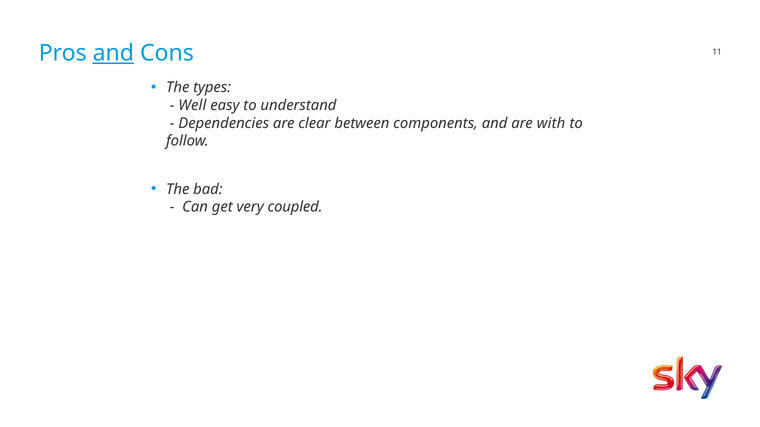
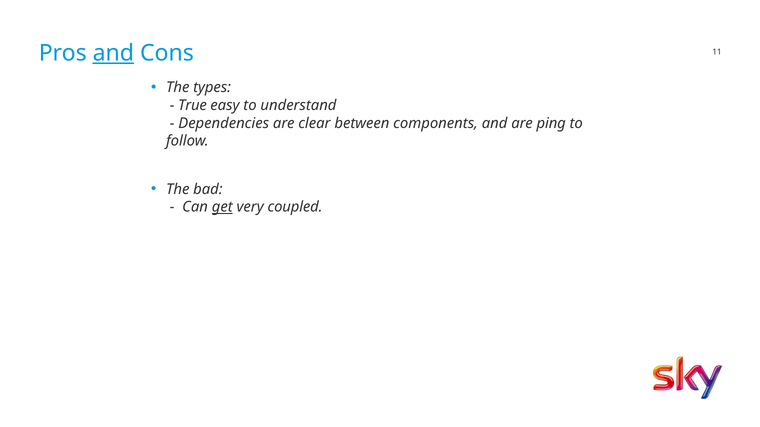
Well: Well -> True (192, 105)
with: with -> ping (551, 123)
get underline: none -> present (222, 207)
